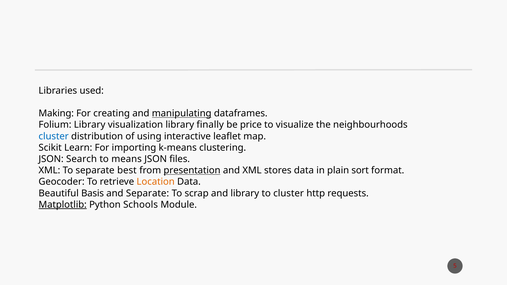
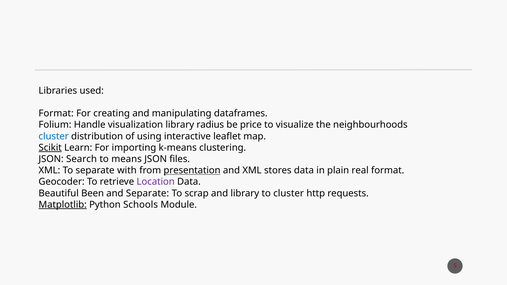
Making: Making -> Format (56, 114)
manipulating underline: present -> none (182, 114)
Folium Library: Library -> Handle (90, 125)
finally: finally -> radius (210, 125)
Scikit underline: none -> present (50, 148)
best: best -> with (127, 171)
sort: sort -> real (360, 171)
Location colour: orange -> purple (156, 182)
Basis: Basis -> Been (93, 193)
